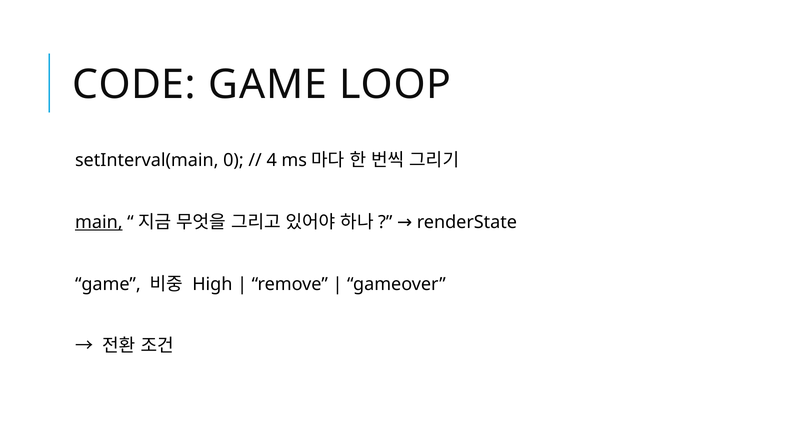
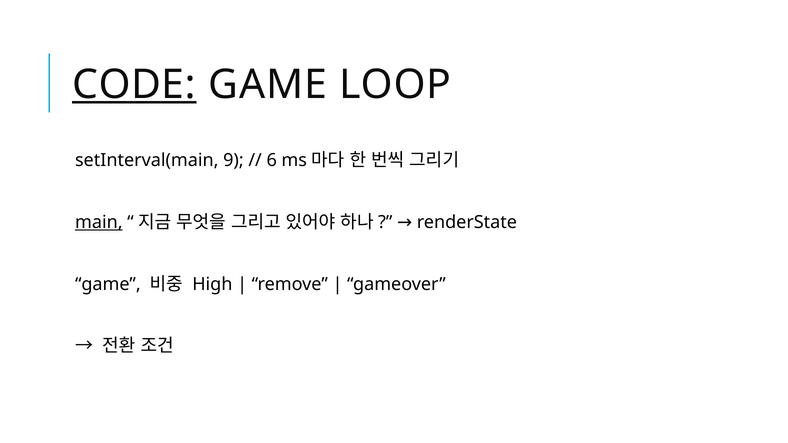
CODE underline: none -> present (134, 85)
0: 0 -> 9 (233, 160)
4: 4 -> 6 (272, 160)
